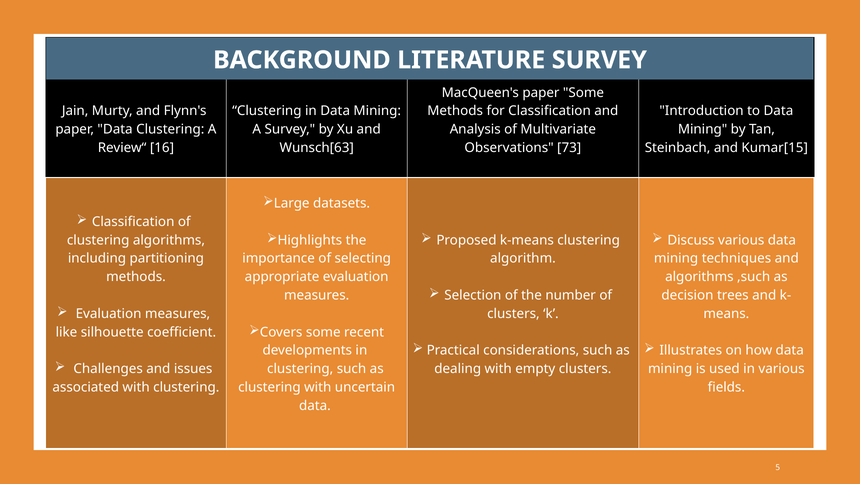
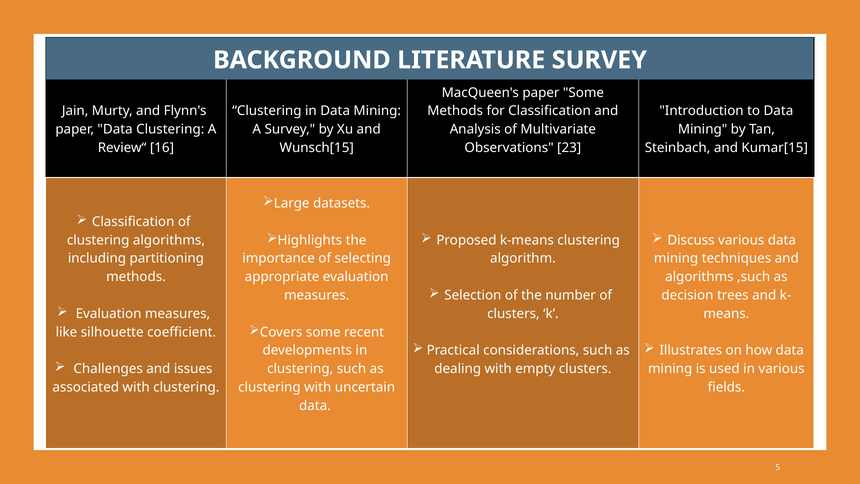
Wunsch[63: Wunsch[63 -> Wunsch[15 (317, 148)
73: 73 -> 23 (569, 148)
